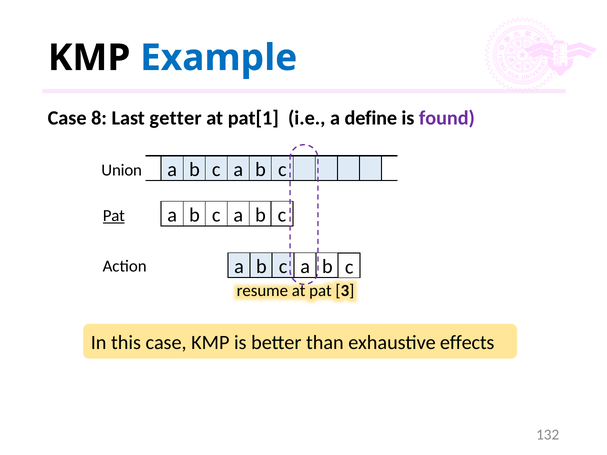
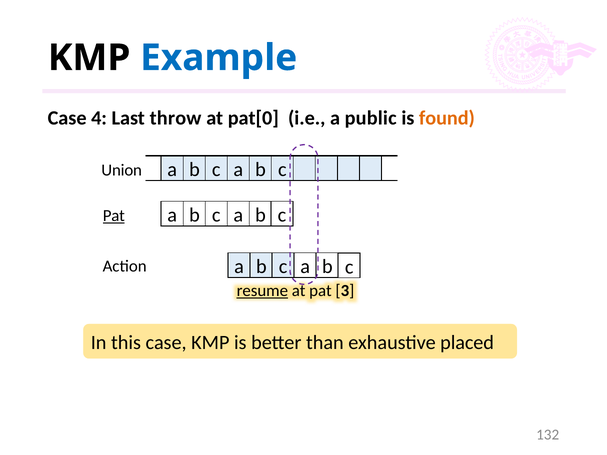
8: 8 -> 4 (99, 118)
getter: getter -> throw (176, 118)
pat[1: pat[1 -> pat[0 (253, 118)
define: define -> public (371, 118)
found colour: purple -> orange (447, 118)
resume underline: none -> present (262, 291)
effects: effects -> placed (467, 343)
